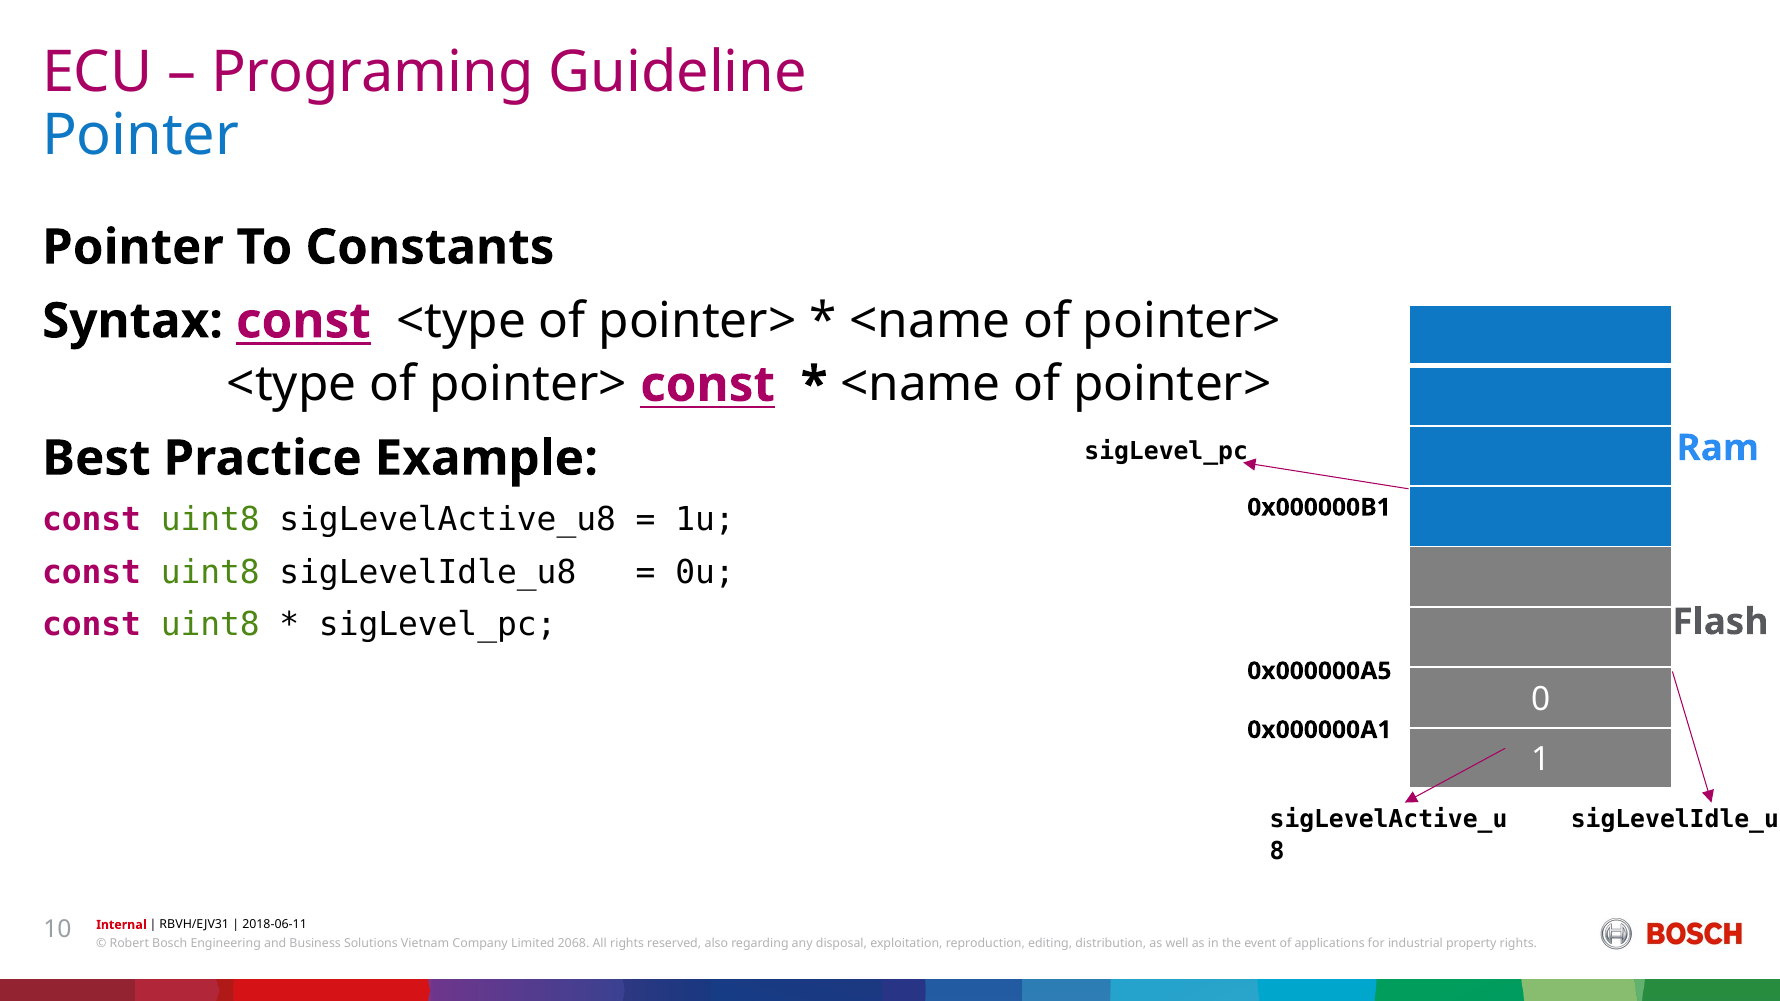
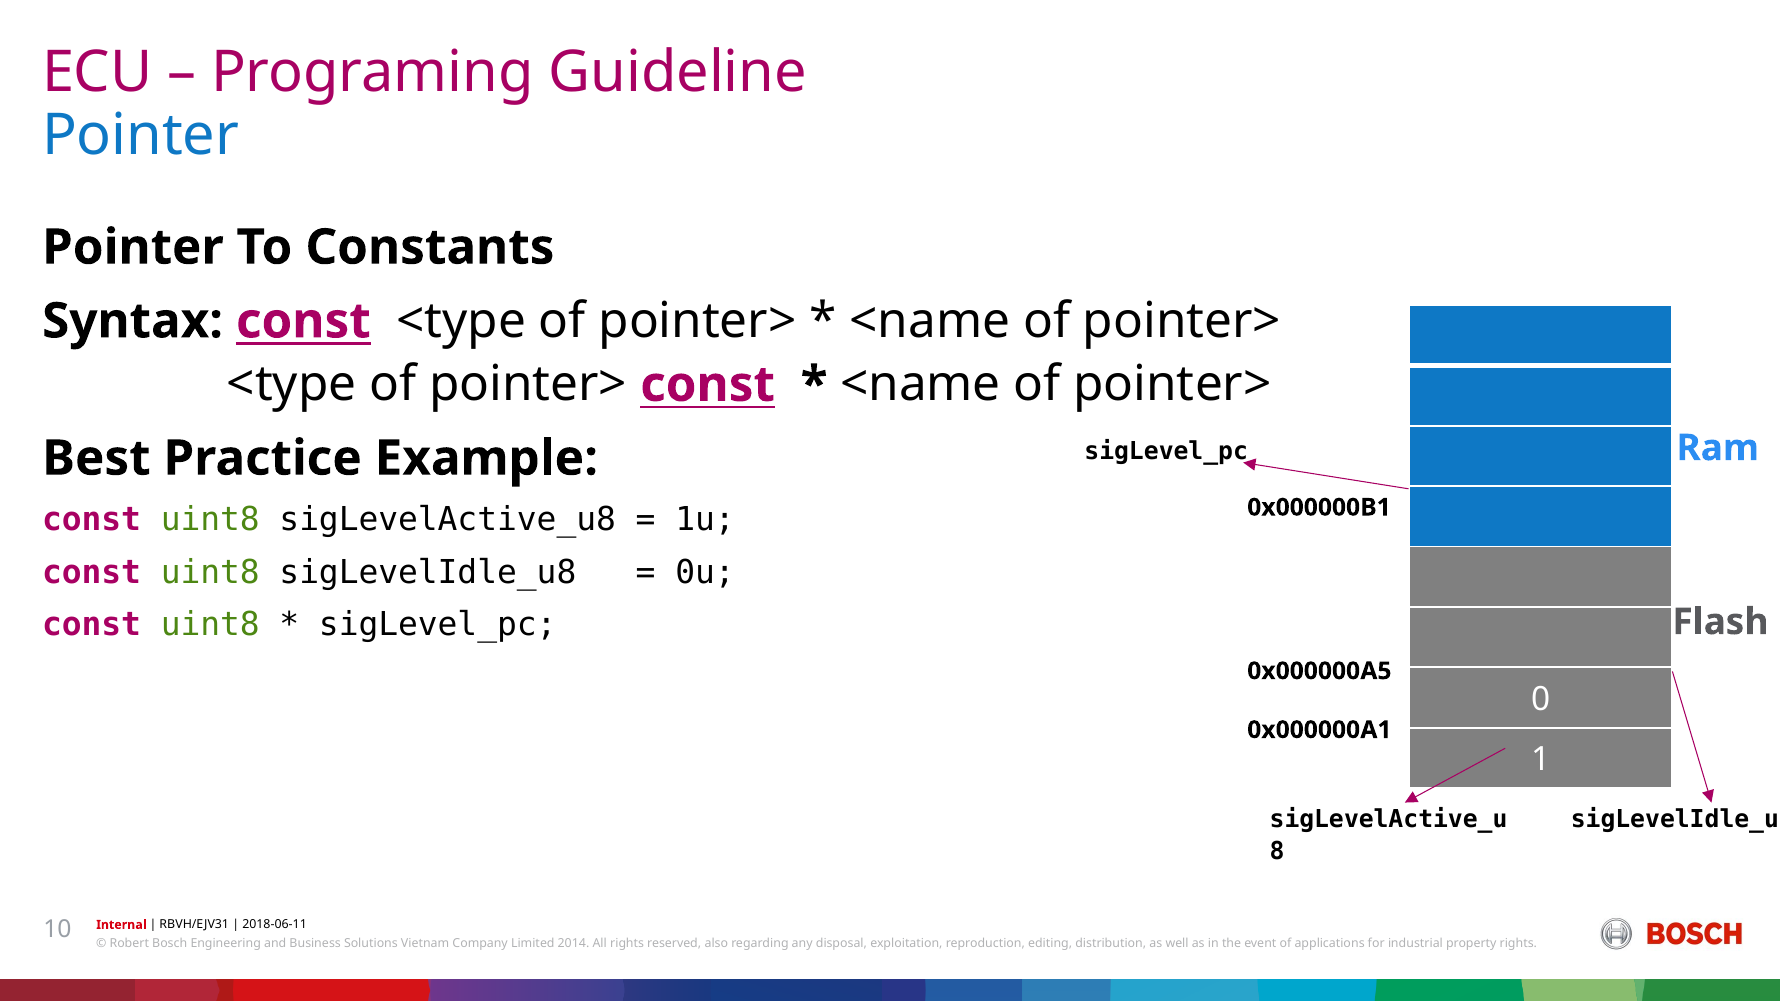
2068: 2068 -> 2014 (574, 944)
